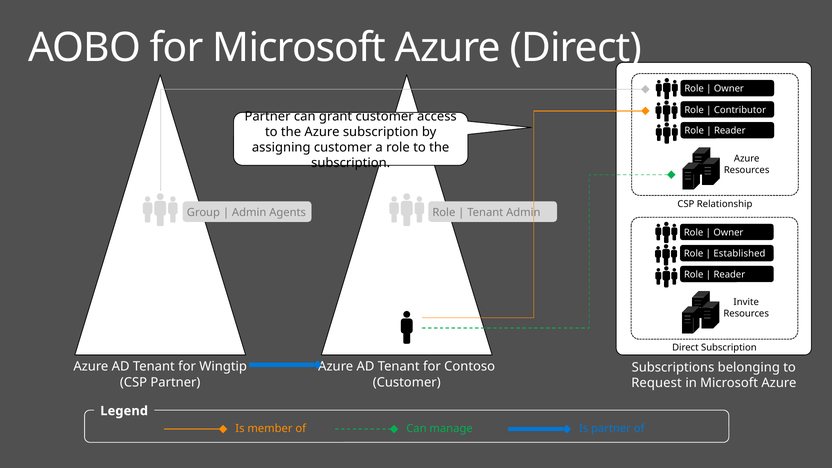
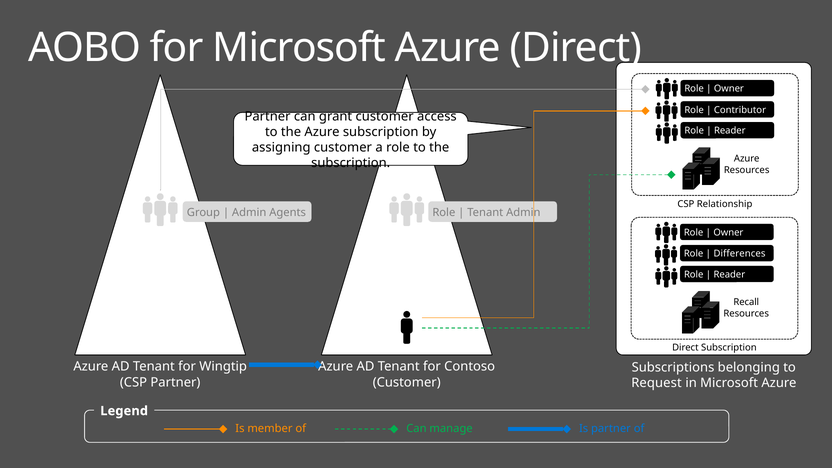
Established: Established -> Differences (739, 254)
Invite: Invite -> Recall (746, 302)
